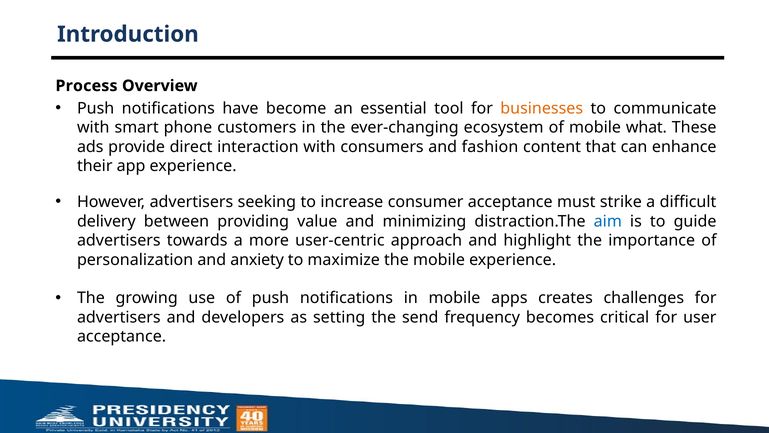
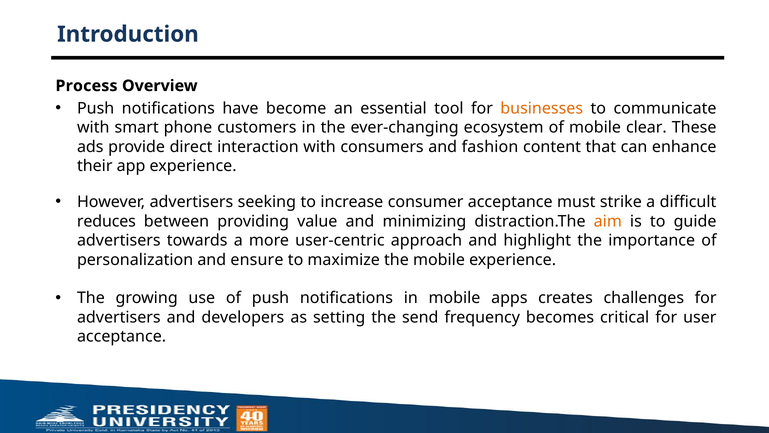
what: what -> clear (646, 127)
delivery: delivery -> reduces (106, 221)
aim colour: blue -> orange (608, 221)
anxiety: anxiety -> ensure (257, 260)
